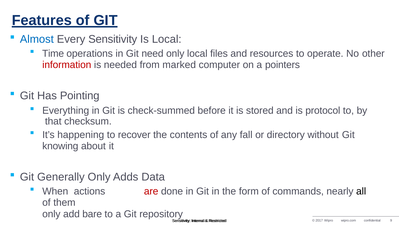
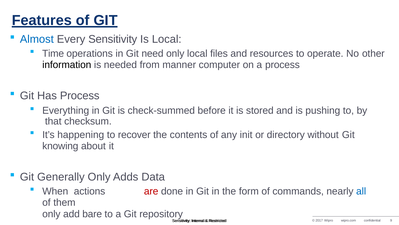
information colour: red -> black (67, 65)
marked: marked -> manner (179, 65)
a pointers: pointers -> process (282, 65)
Has Pointing: Pointing -> Process (80, 95)
protocol: protocol -> pushing (323, 110)
fall: fall -> init (246, 134)
all colour: black -> blue (361, 191)
